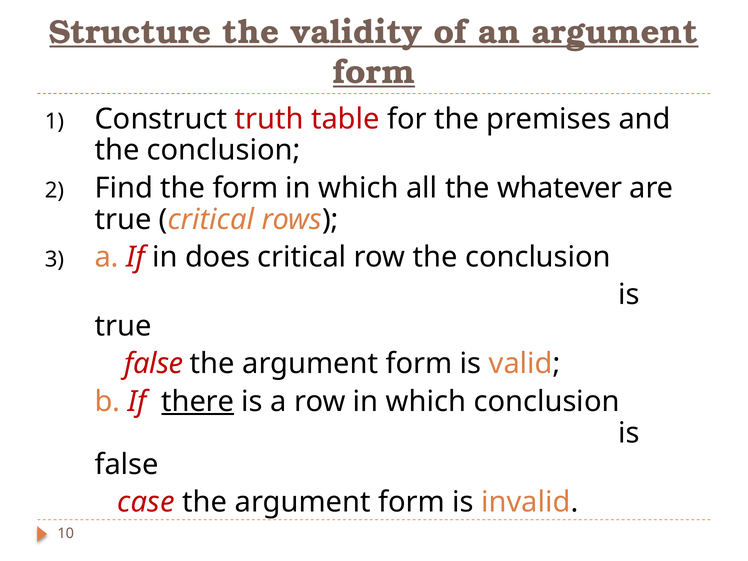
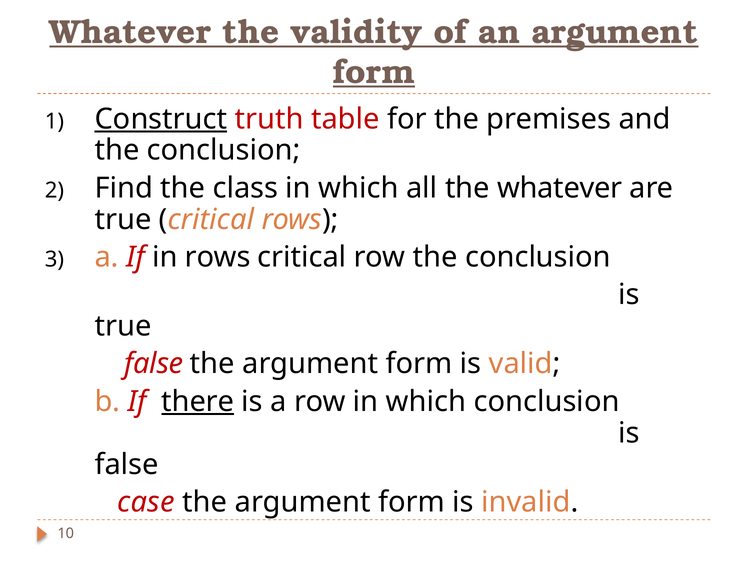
Structure: Structure -> Whatever (130, 32)
Construct underline: none -> present (161, 119)
the form: form -> class (245, 188)
in does: does -> rows (218, 257)
